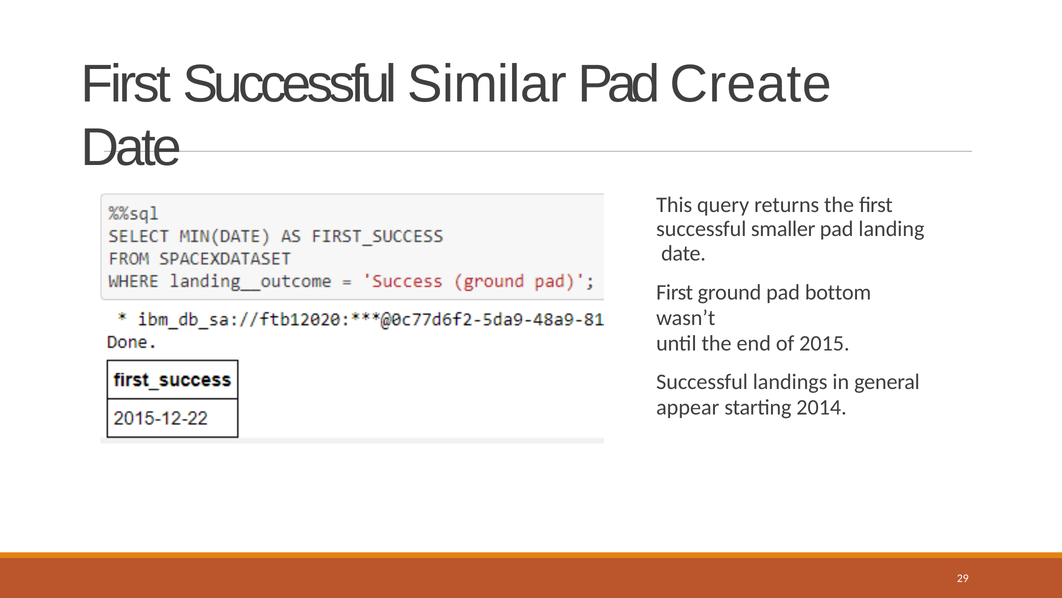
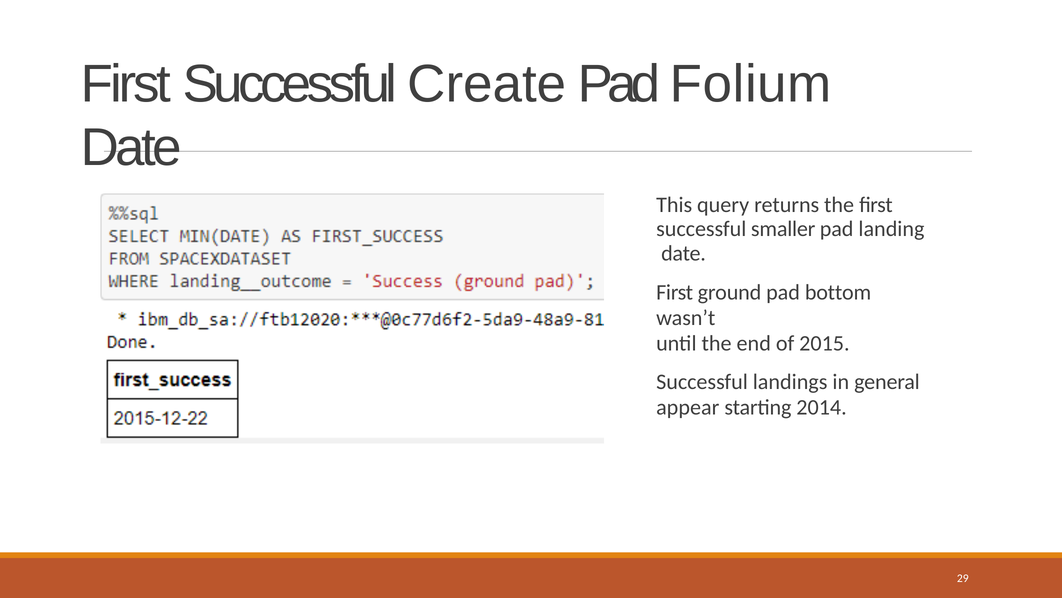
Similar: Similar -> Create (487, 84)
Create: Create -> Folium (751, 84)
